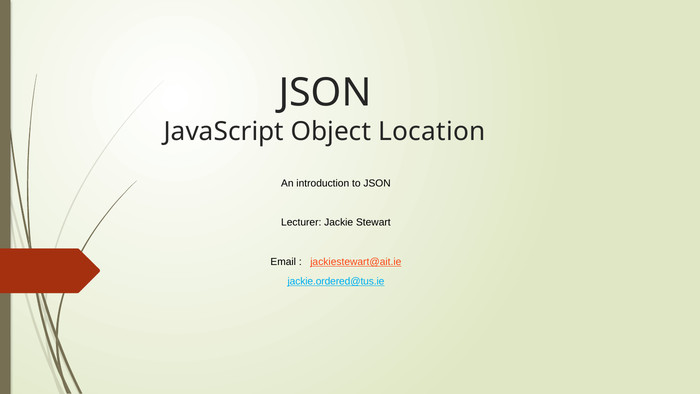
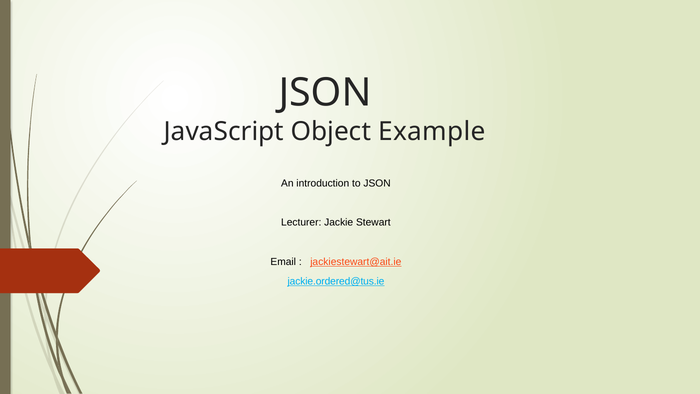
Location: Location -> Example (432, 131)
